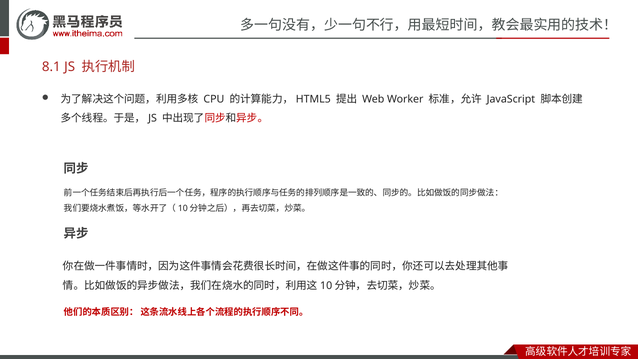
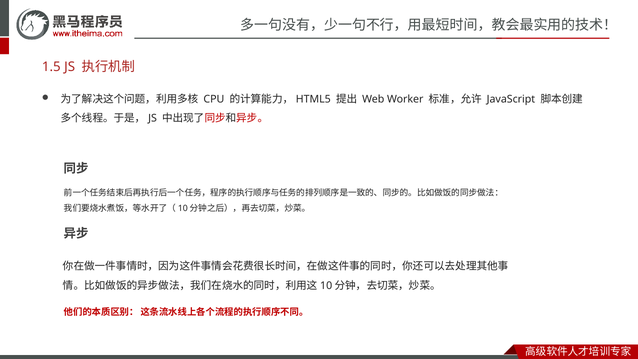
8.1: 8.1 -> 1.5 (51, 67)
